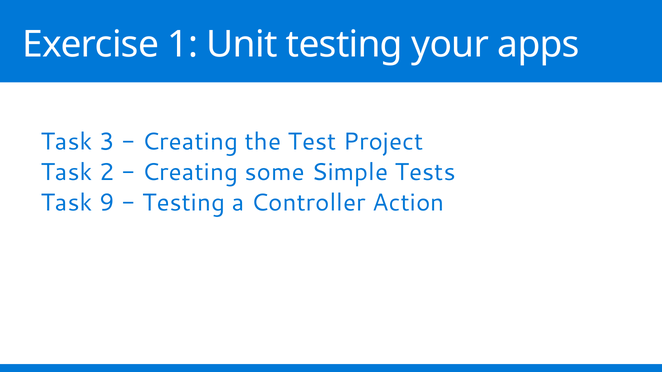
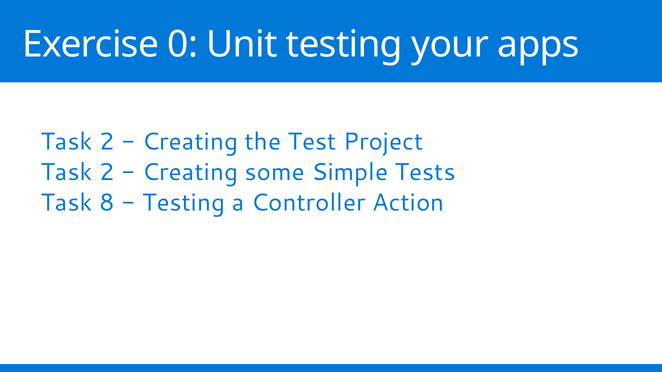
1: 1 -> 0 (183, 45)
3: 3 -> 2 (107, 142)
9: 9 -> 8 (107, 203)
